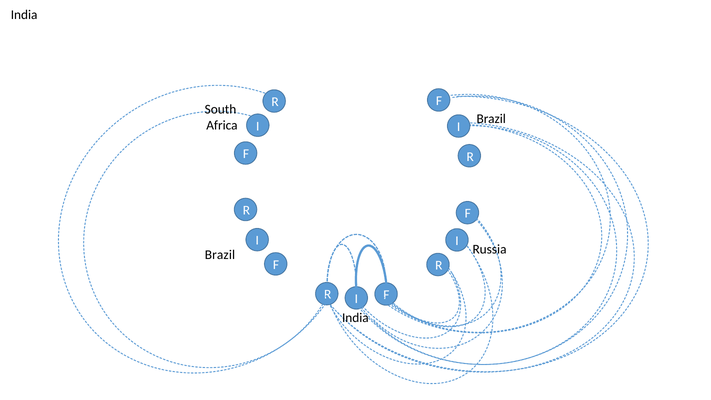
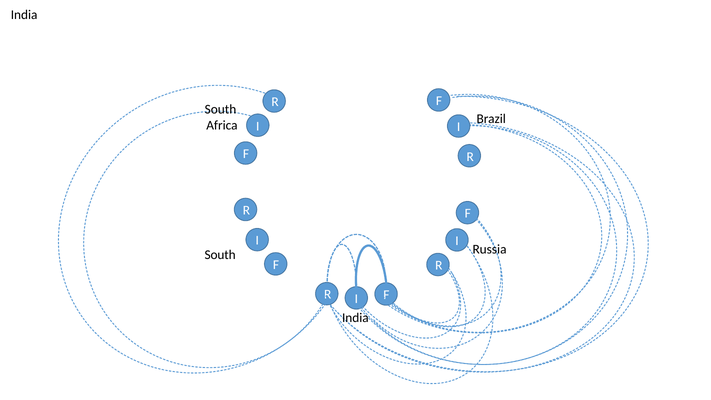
Brazil: Brazil -> South (220, 255)
